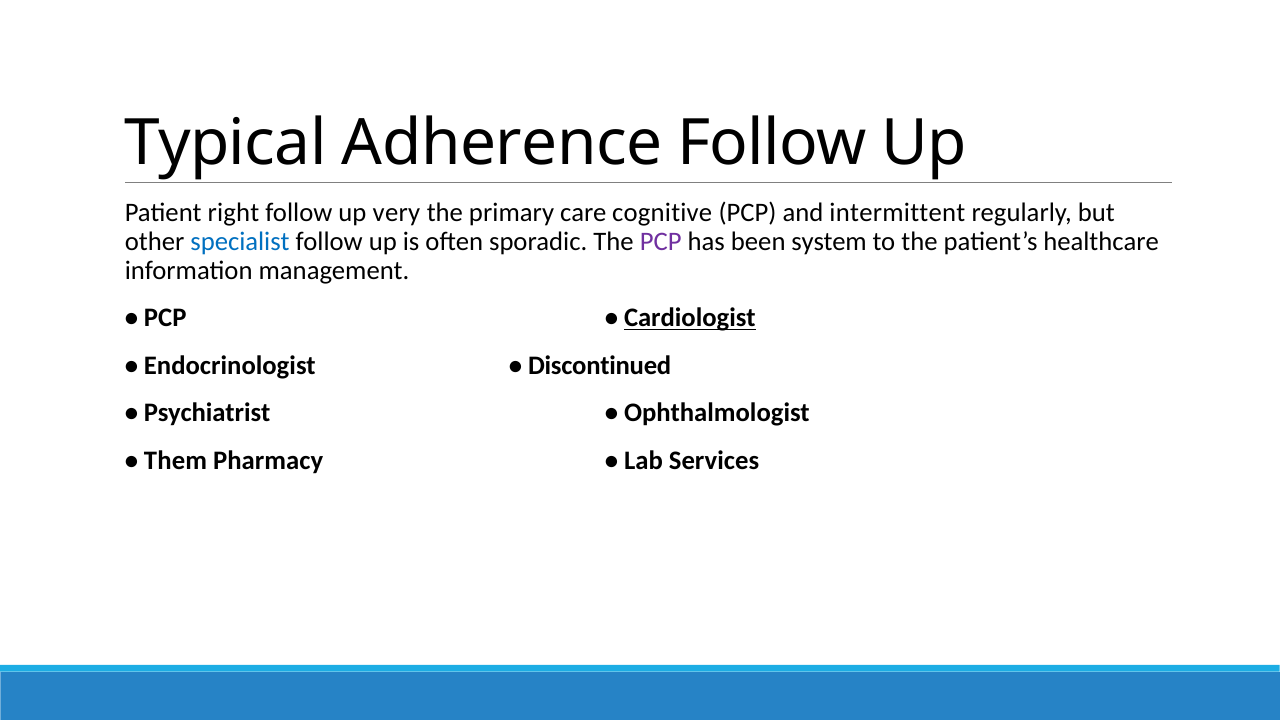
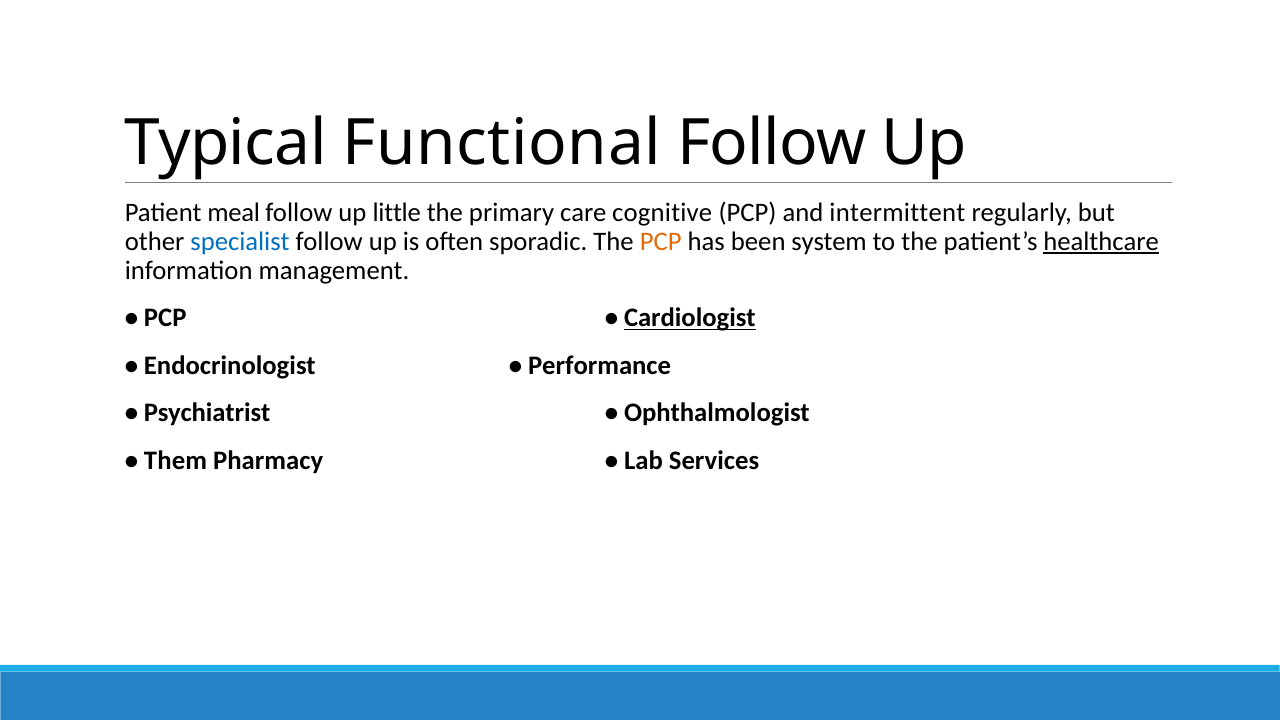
Adherence: Adherence -> Functional (502, 143)
right: right -> meal (234, 213)
very: very -> little (397, 213)
PCP colour: purple -> orange (661, 242)
healthcare underline: none -> present (1101, 242)
Discontinued: Discontinued -> Performance (600, 365)
